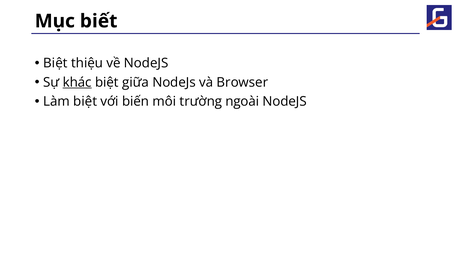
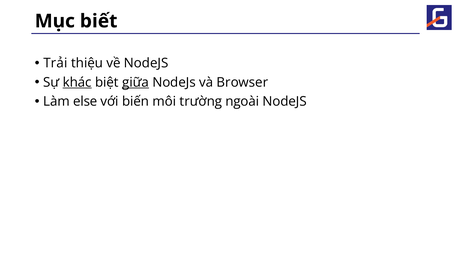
Biệt: Biệt -> Trải (55, 63)
giữa underline: none -> present (136, 82)
Làm biệt: biệt -> else (85, 101)
